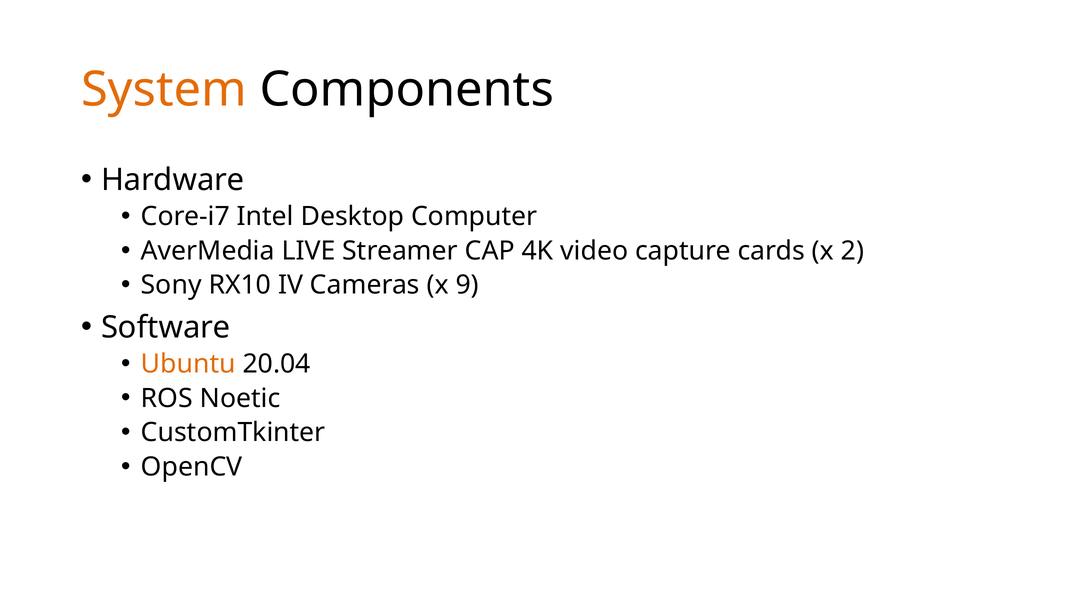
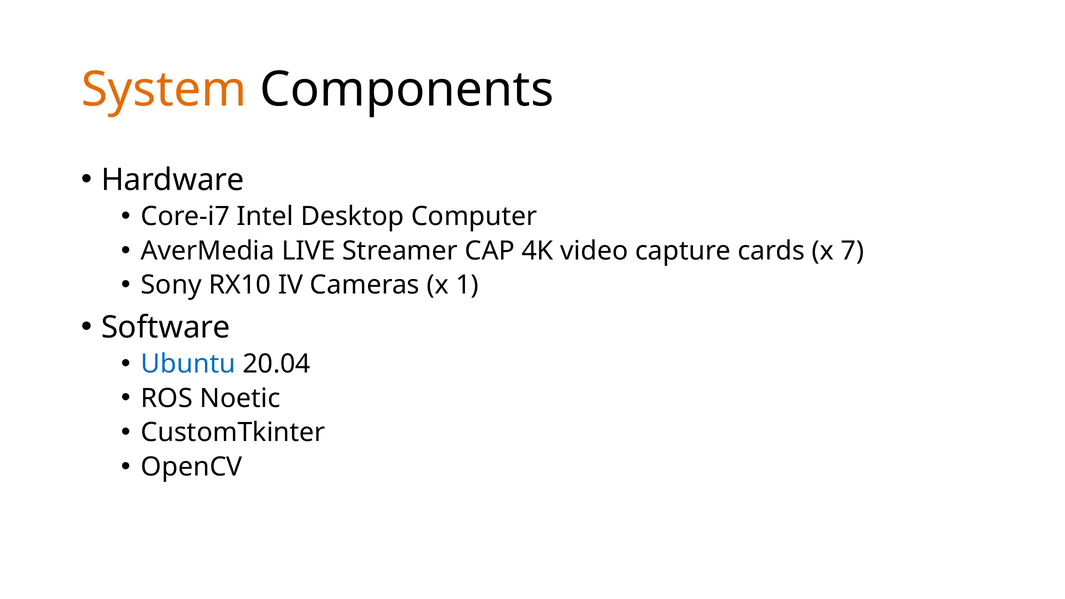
2: 2 -> 7 (852, 251)
9: 9 -> 1 (467, 285)
Ubuntu colour: orange -> blue (188, 364)
